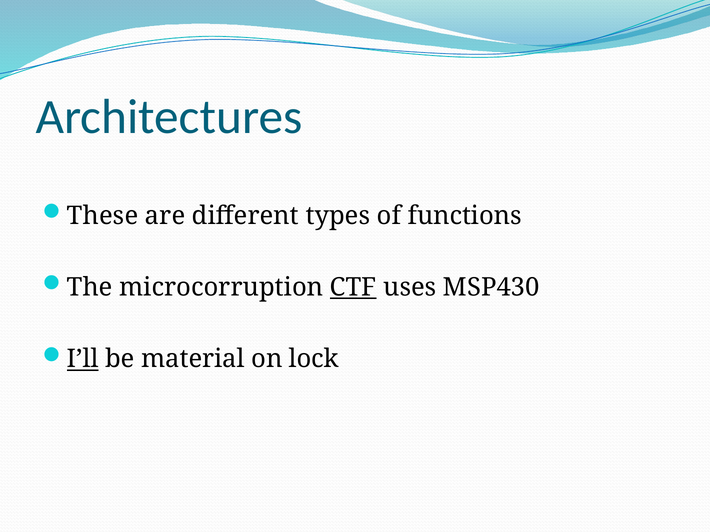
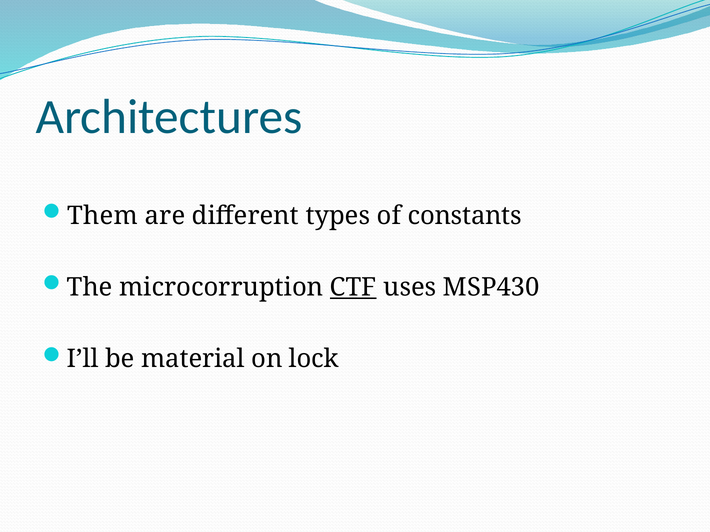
These: These -> Them (102, 216)
functions: functions -> constants (465, 216)
I’ll underline: present -> none (83, 359)
